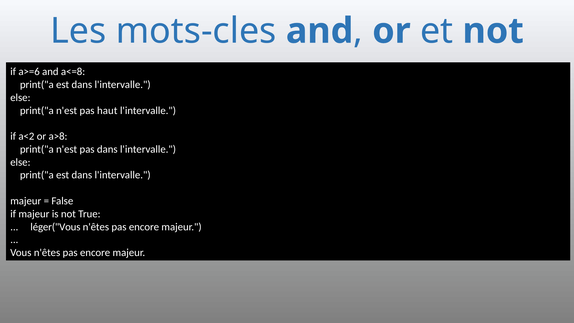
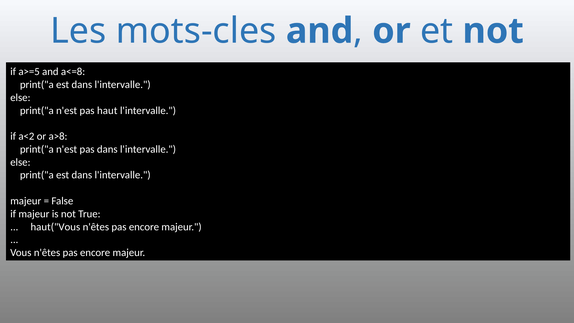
a>=6: a>=6 -> a>=5 (29, 72)
léger("Vous: léger("Vous -> haut("Vous (55, 227)
